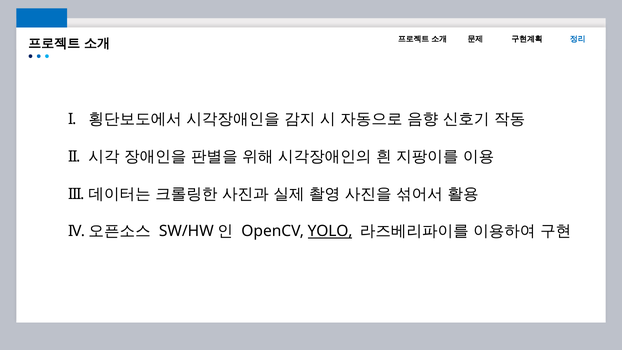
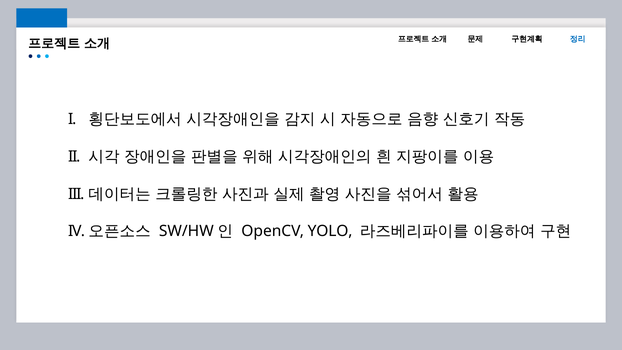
YOLO underline: present -> none (330, 231)
